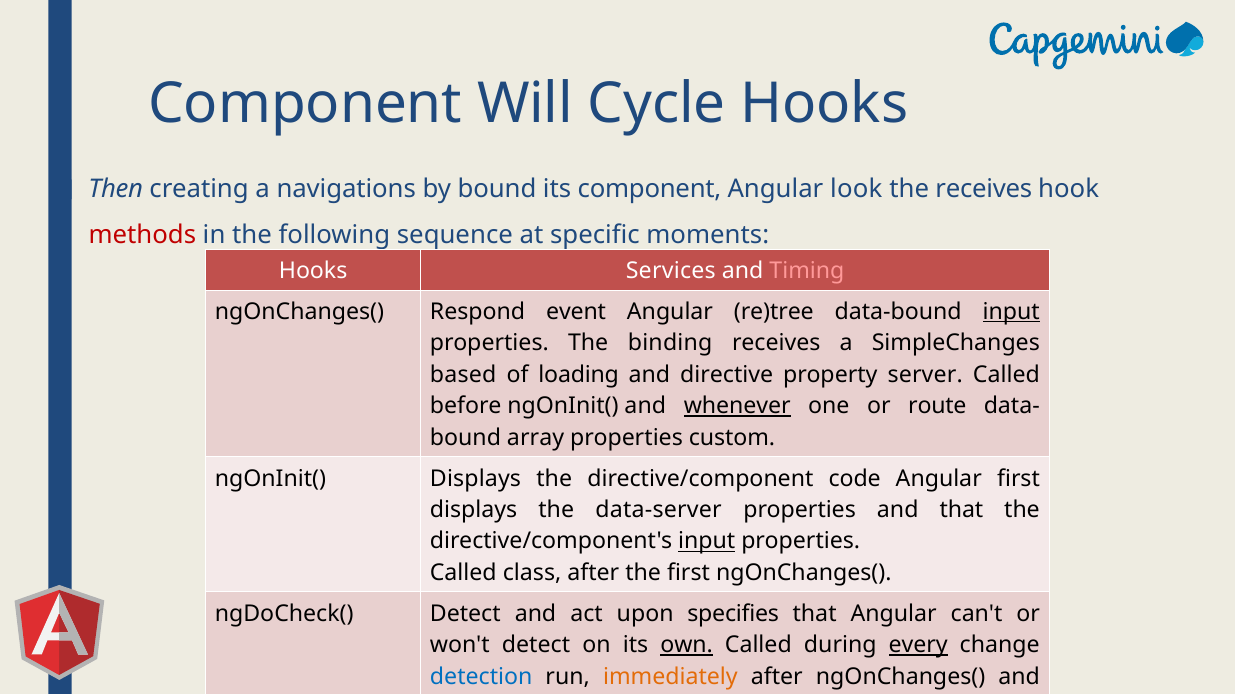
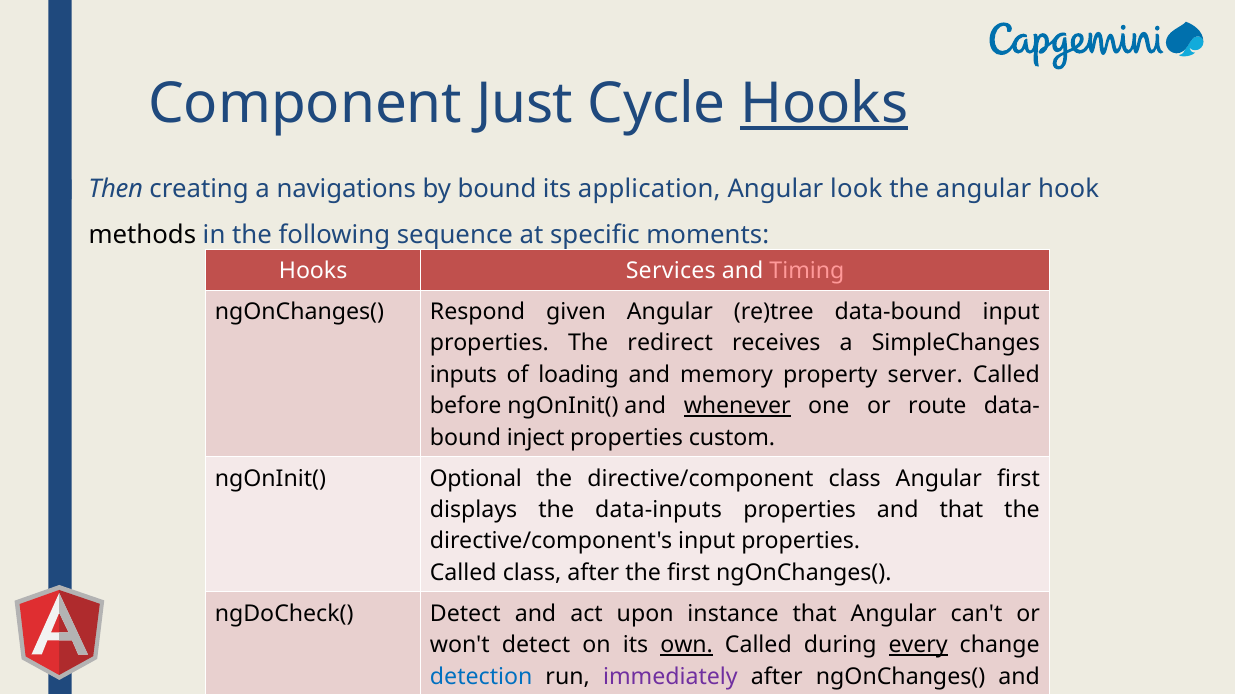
Will: Will -> Just (525, 104)
Hooks underline: none -> present (824, 104)
its component: component -> application (649, 189)
the receives: receives -> angular (984, 189)
methods colour: red -> black (142, 235)
event: event -> given (576, 312)
input underline: present -> none (1011, 312)
binding: binding -> redirect (670, 344)
based: based -> inputs (463, 375)
directive: directive -> memory (727, 375)
array: array -> inject (536, 438)
ngOnInit( Displays: Displays -> Optional (476, 479)
directive/component code: code -> class (855, 479)
data-server: data-server -> data-inputs (659, 510)
input underline: present -> none (707, 542)
specifies: specifies -> instance (733, 614)
immediately colour: orange -> purple (670, 677)
